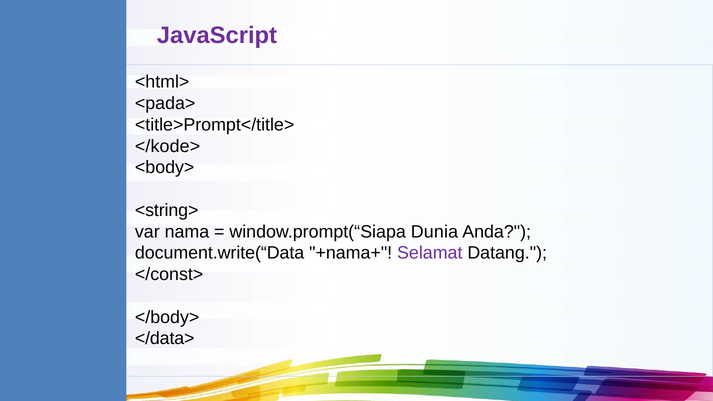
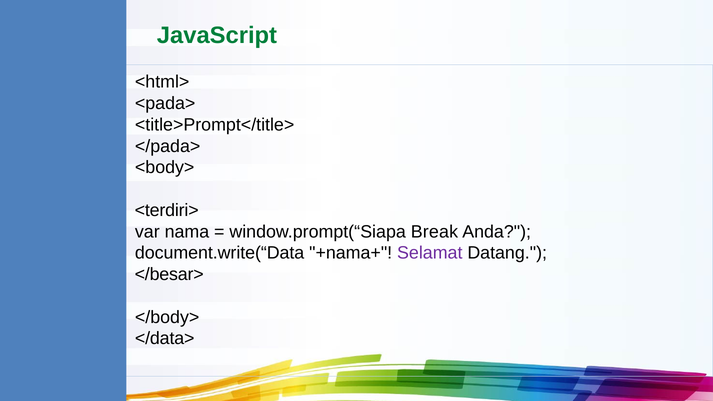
JavaScript colour: purple -> green (217, 35)
</kode>: </kode> -> </pada> (168, 146)
<string>: <string> -> <terdiri> (167, 210)
Dunia: Dunia -> Break (434, 232)
</const>: </const> -> </besar> (169, 274)
